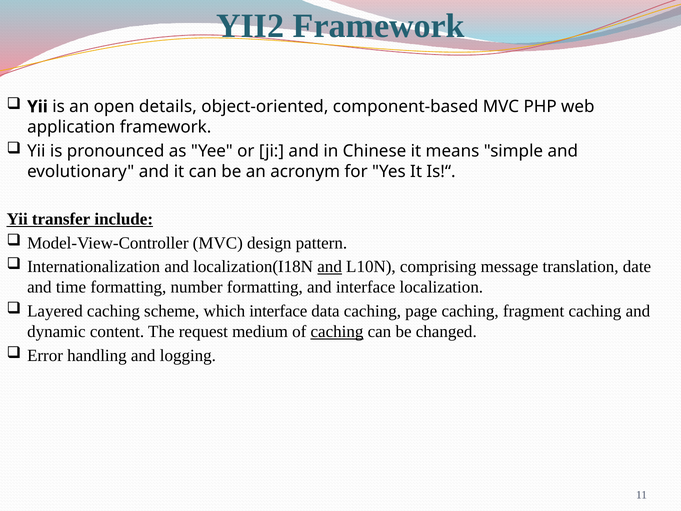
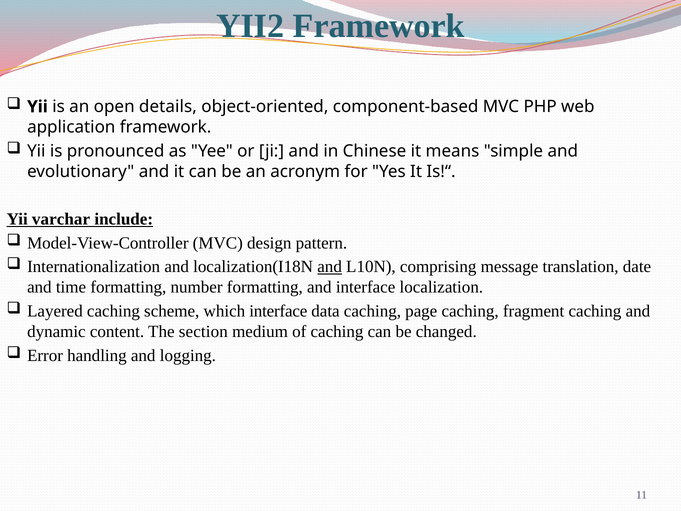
transfer: transfer -> varchar (61, 219)
request: request -> section (203, 331)
caching underline: present -> none (337, 331)
